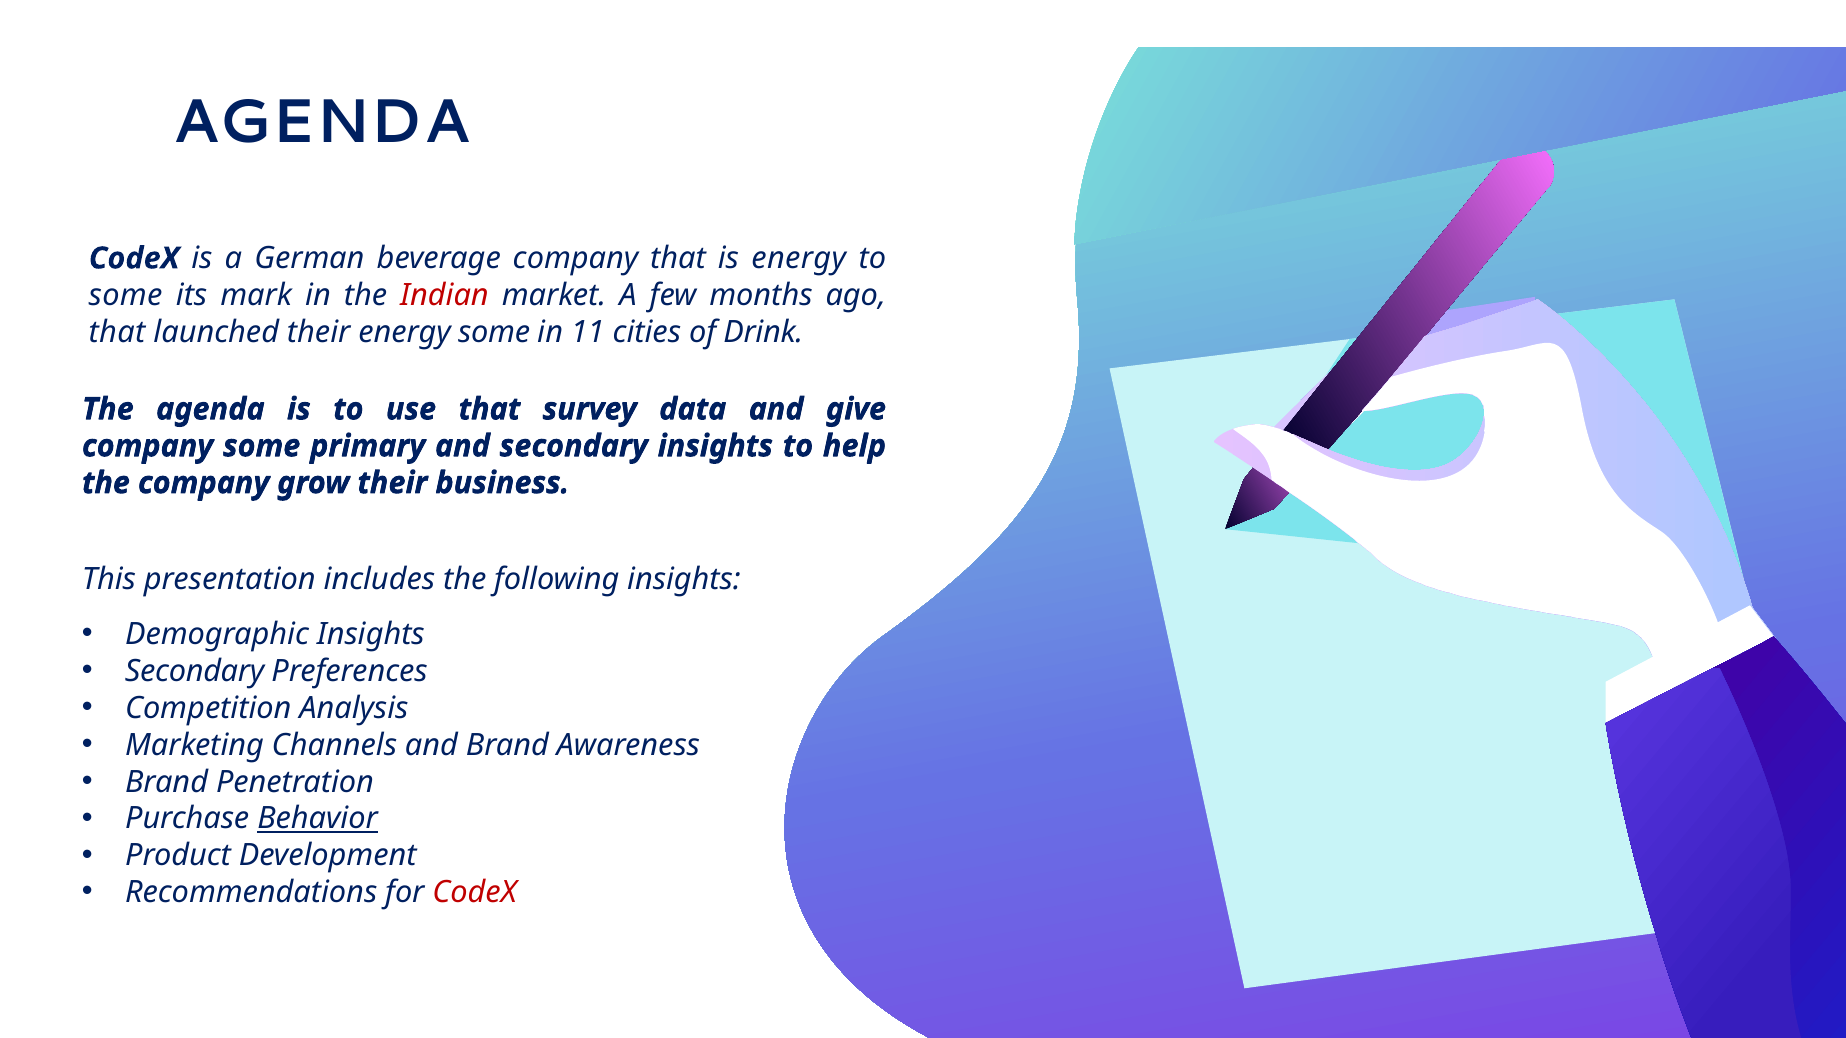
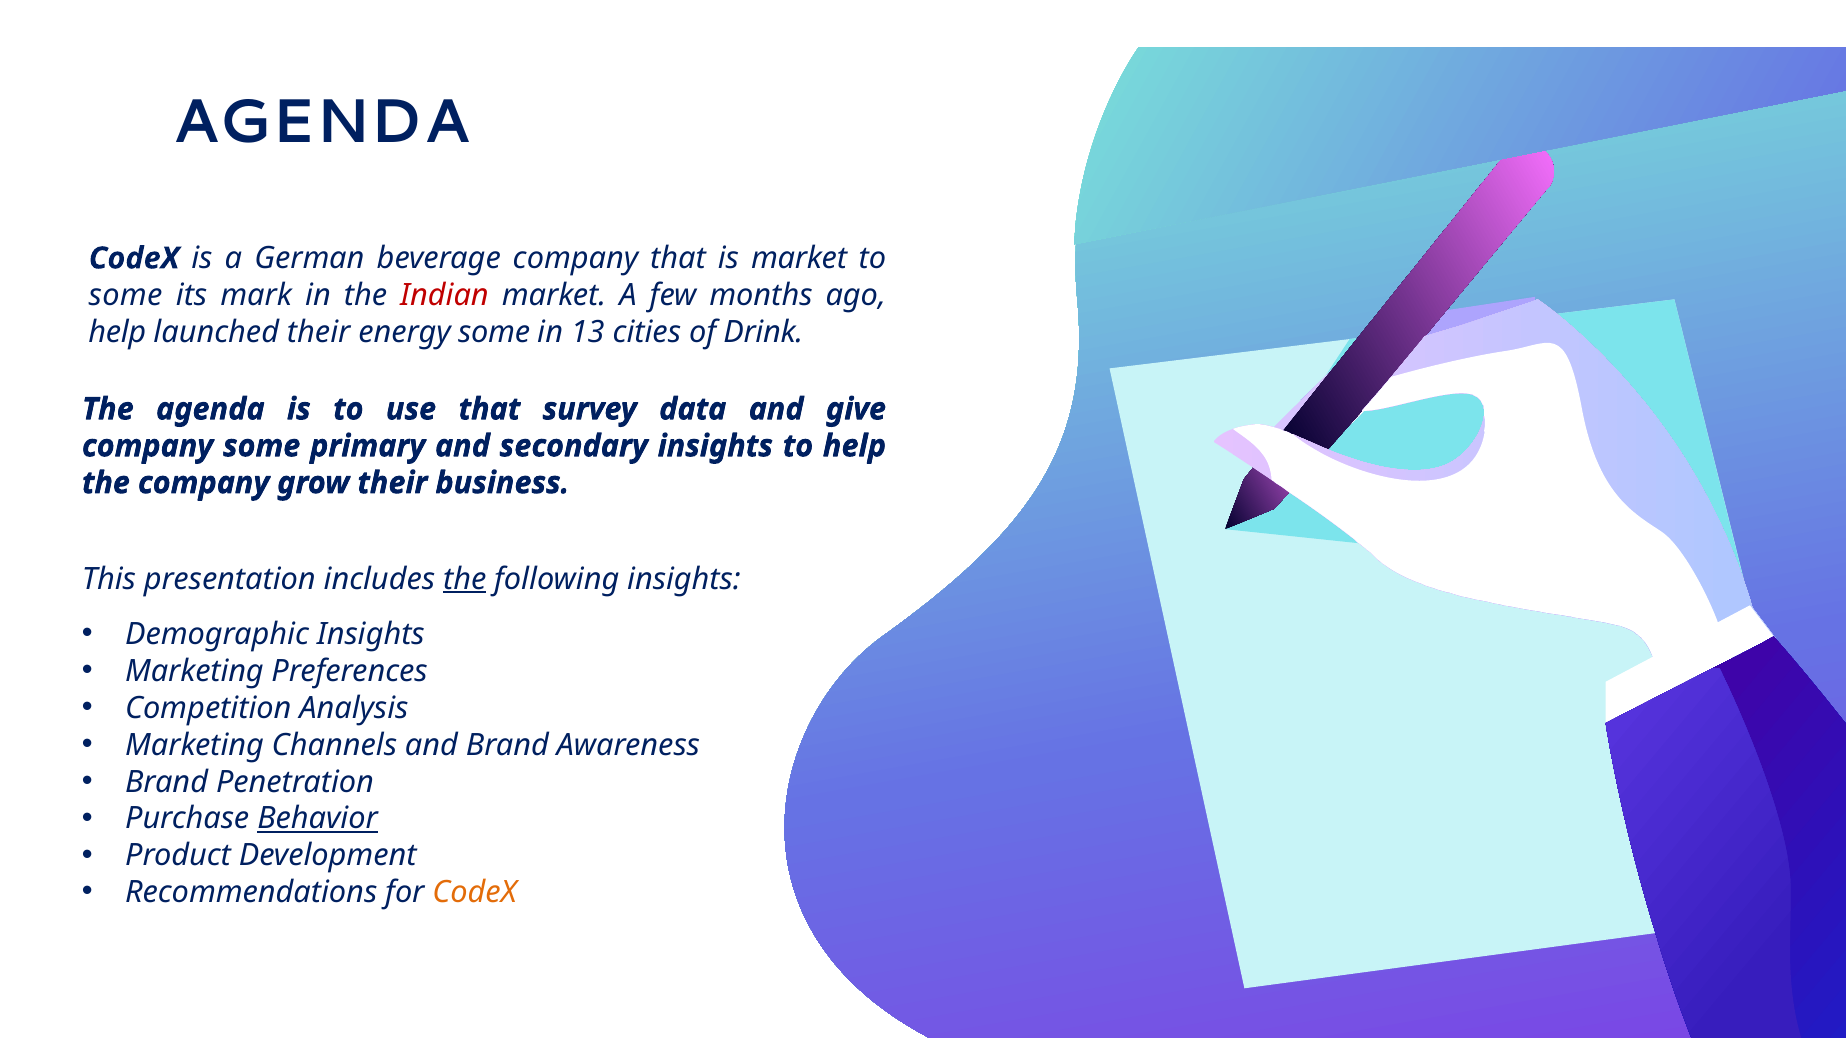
is energy: energy -> market (799, 258)
that: that -> help (117, 332)
11: 11 -> 13 (588, 332)
the underline: none -> present (465, 579)
Secondary: Secondary -> Marketing (194, 672)
CodeX colour: red -> orange (475, 893)
